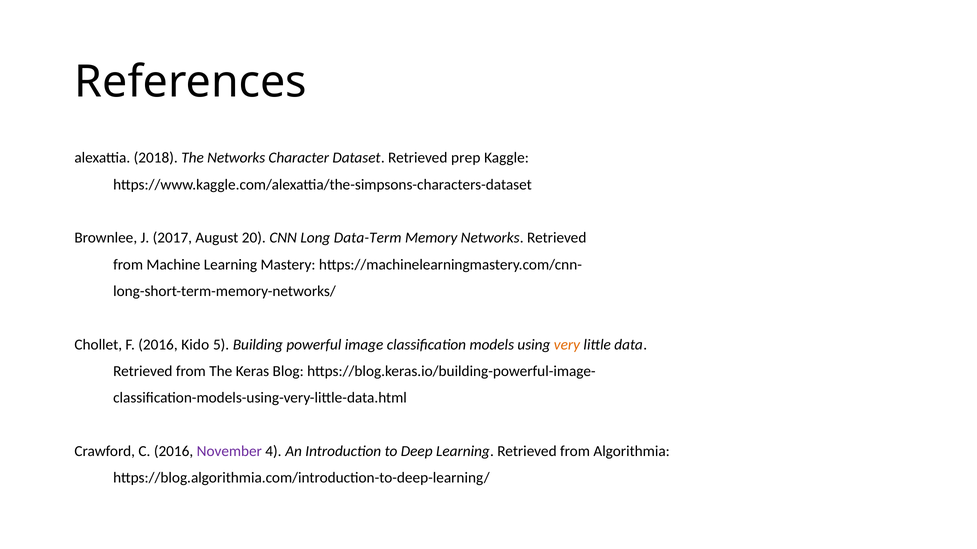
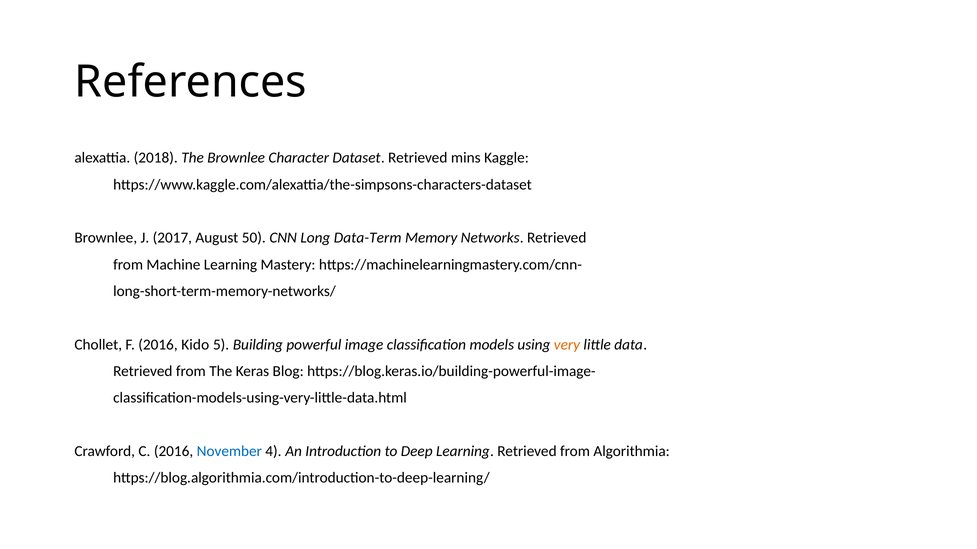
The Networks: Networks -> Brownlee (236, 158)
prep: prep -> mins (466, 158)
20: 20 -> 50 (254, 238)
November colour: purple -> blue (229, 452)
